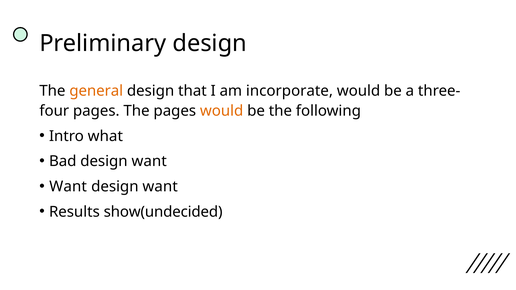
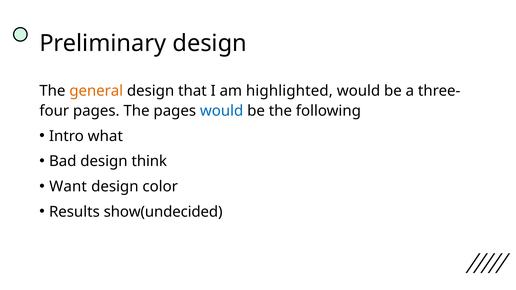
incorporate: incorporate -> highlighted (289, 91)
would colour: orange -> blue (222, 111)
Bad design want: want -> think (149, 161)
want: want -> color (160, 187)
